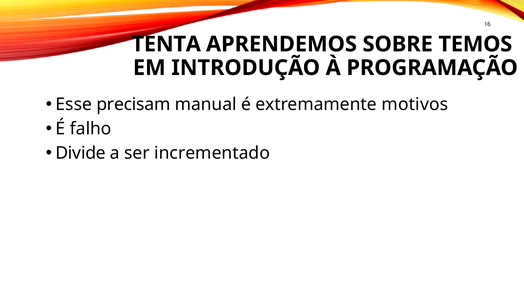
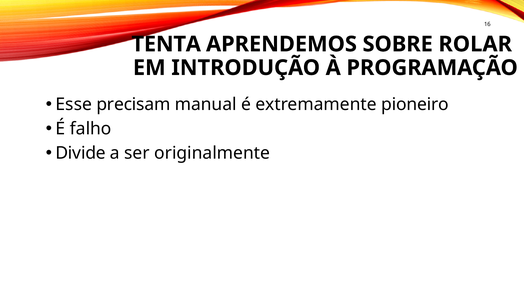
TEMOS: TEMOS -> ROLAR (475, 44)
motivos: motivos -> pioneiro (415, 104)
incrementado: incrementado -> originalmente (212, 153)
